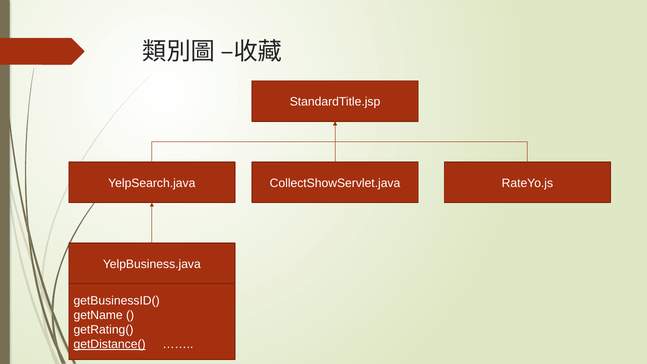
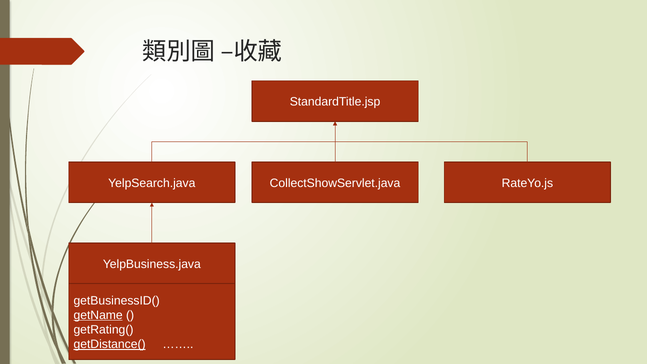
getName underline: none -> present (98, 315)
